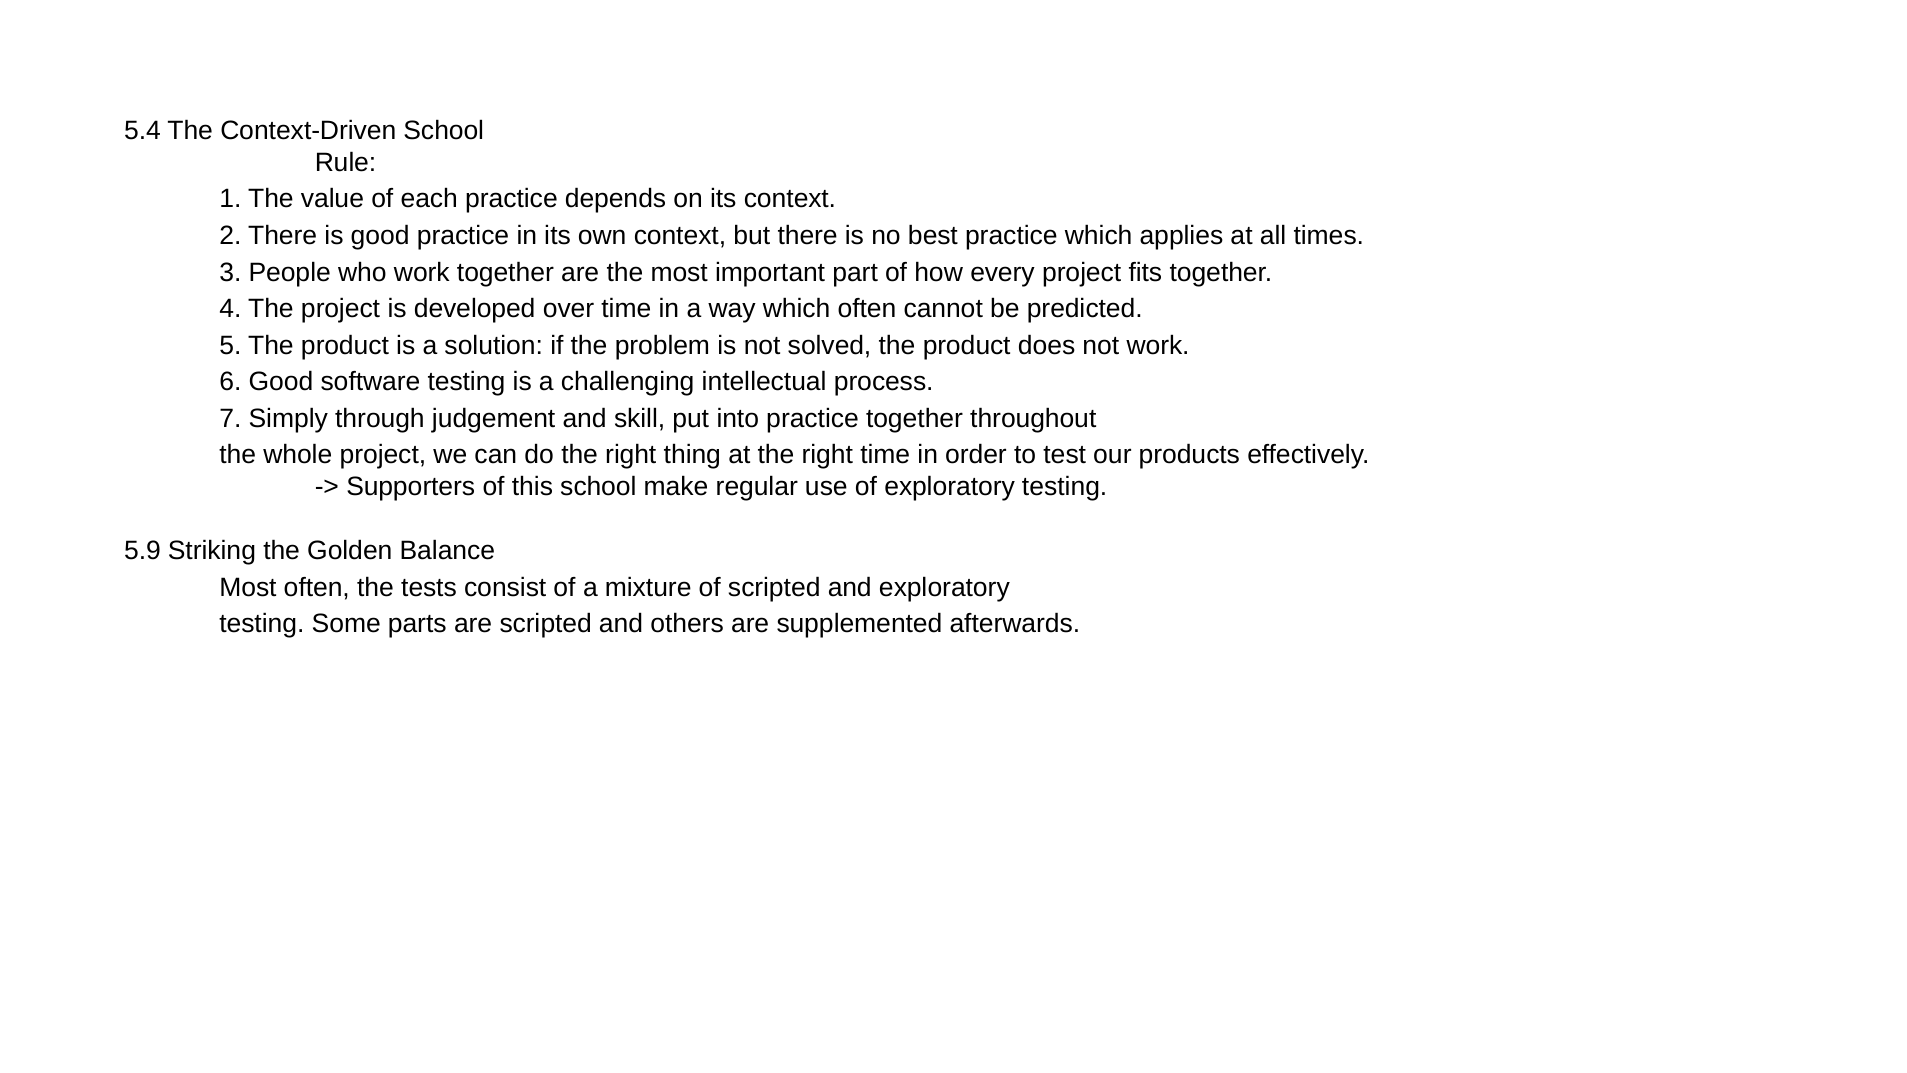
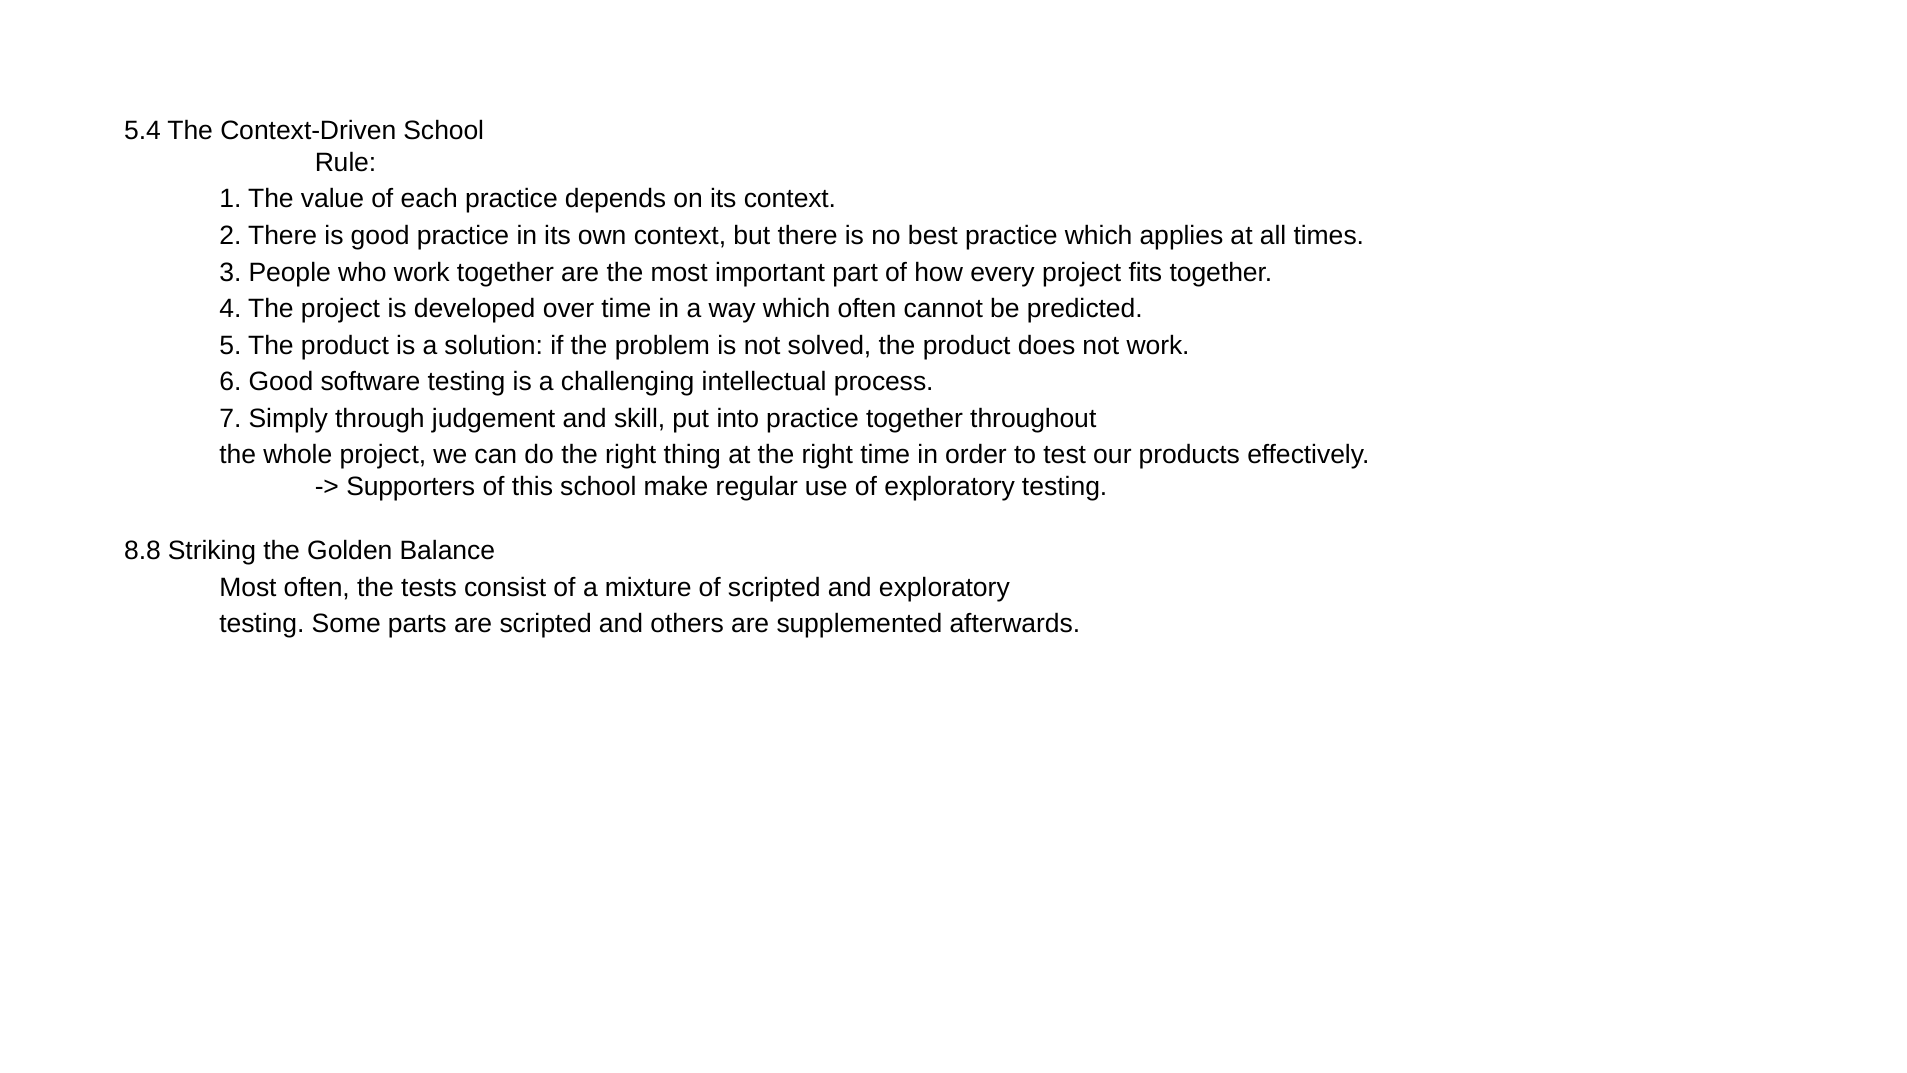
5.9: 5.9 -> 8.8 (142, 551)
